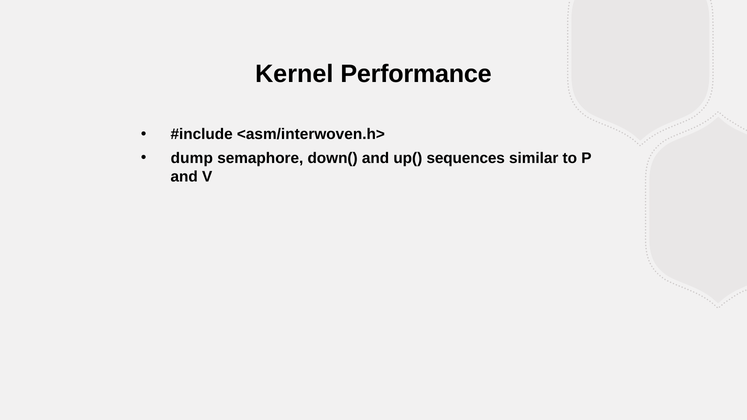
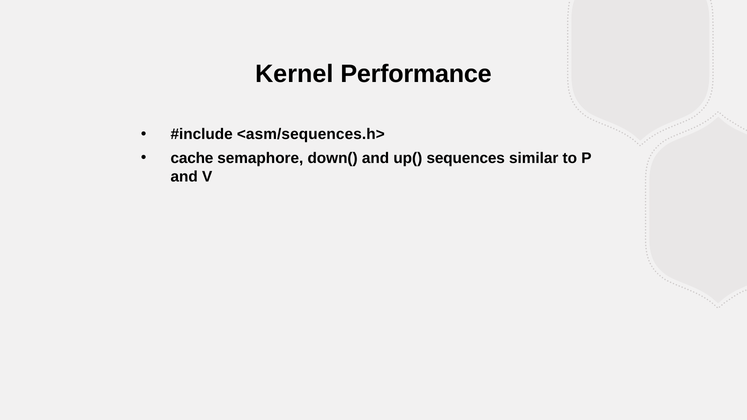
<asm/interwoven.h>: <asm/interwoven.h> -> <asm/sequences.h> (311, 134)
dump: dump -> cache (192, 158)
